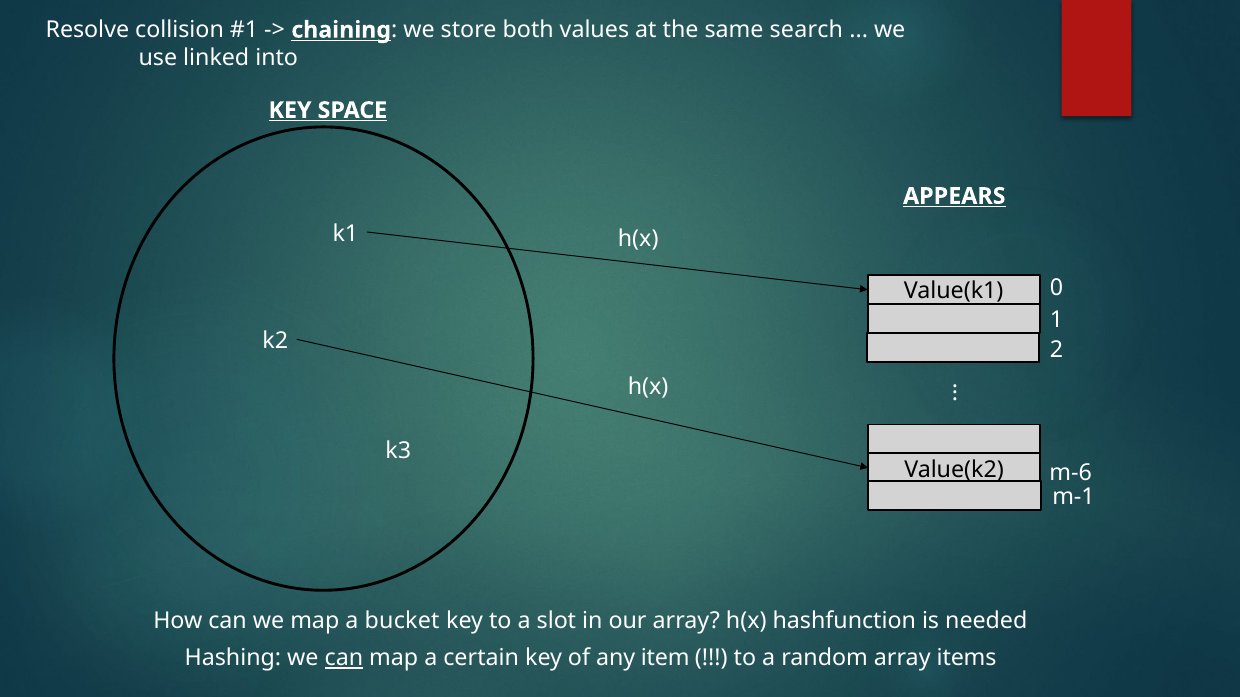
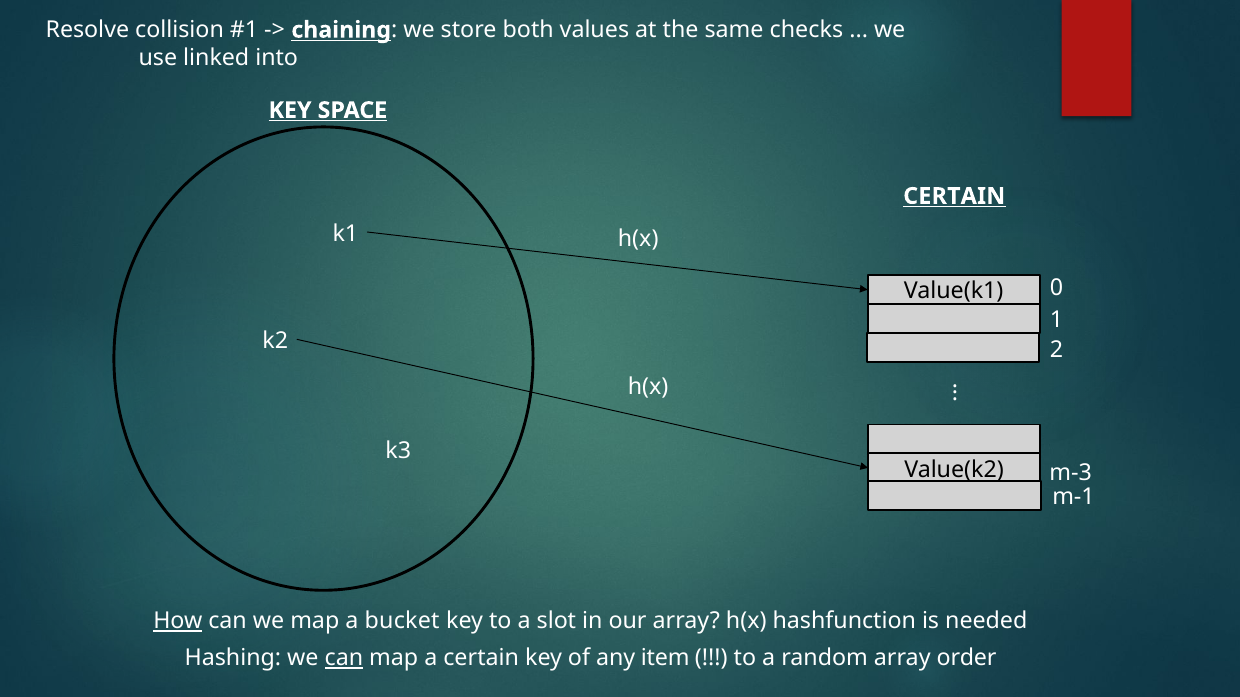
search: search -> checks (806, 30)
APPEARS: APPEARS -> CERTAIN (954, 196)
m-6: m-6 -> m-3 (1071, 473)
How underline: none -> present (178, 621)
items: items -> order (967, 658)
